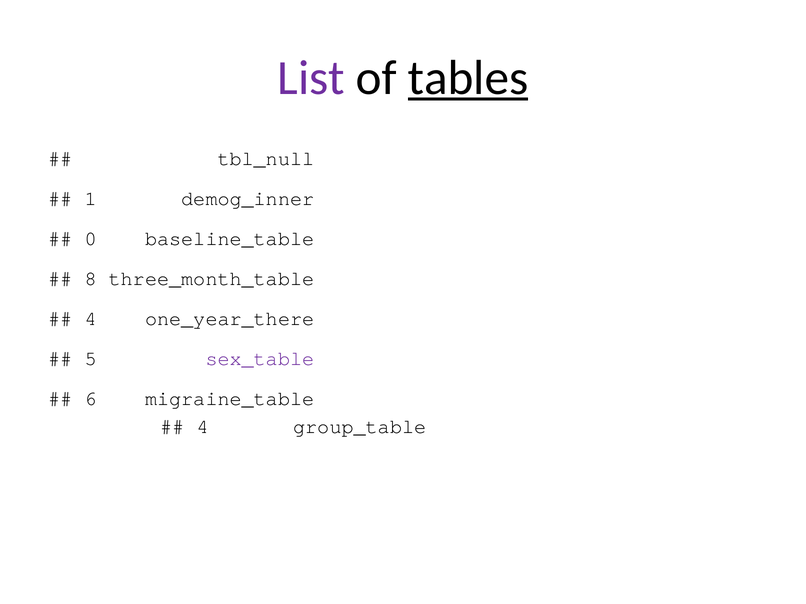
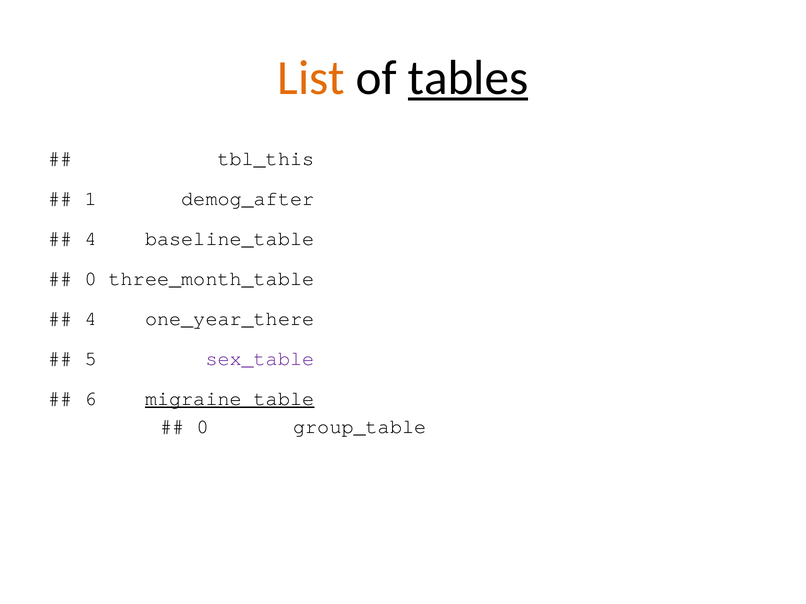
List colour: purple -> orange (311, 78)
tbl_null: tbl_null -> tbl_this (266, 159)
demog_inner: demog_inner -> demog_after (248, 199)
0: 0 -> 4 (91, 239)
8: 8 -> 0 (91, 279)
migraine_table underline: none -> present (230, 399)
4: 4 -> 0 (203, 427)
